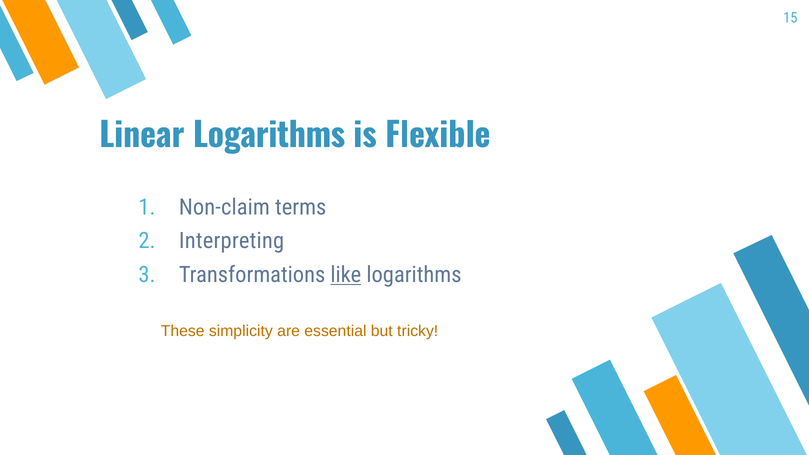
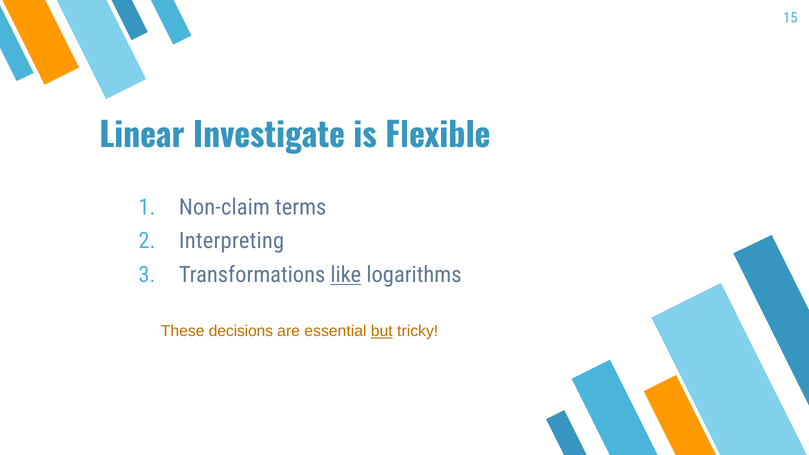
Linear Logarithms: Logarithms -> Investigate (269, 136)
simplicity: simplicity -> decisions (241, 331)
but underline: none -> present (382, 331)
